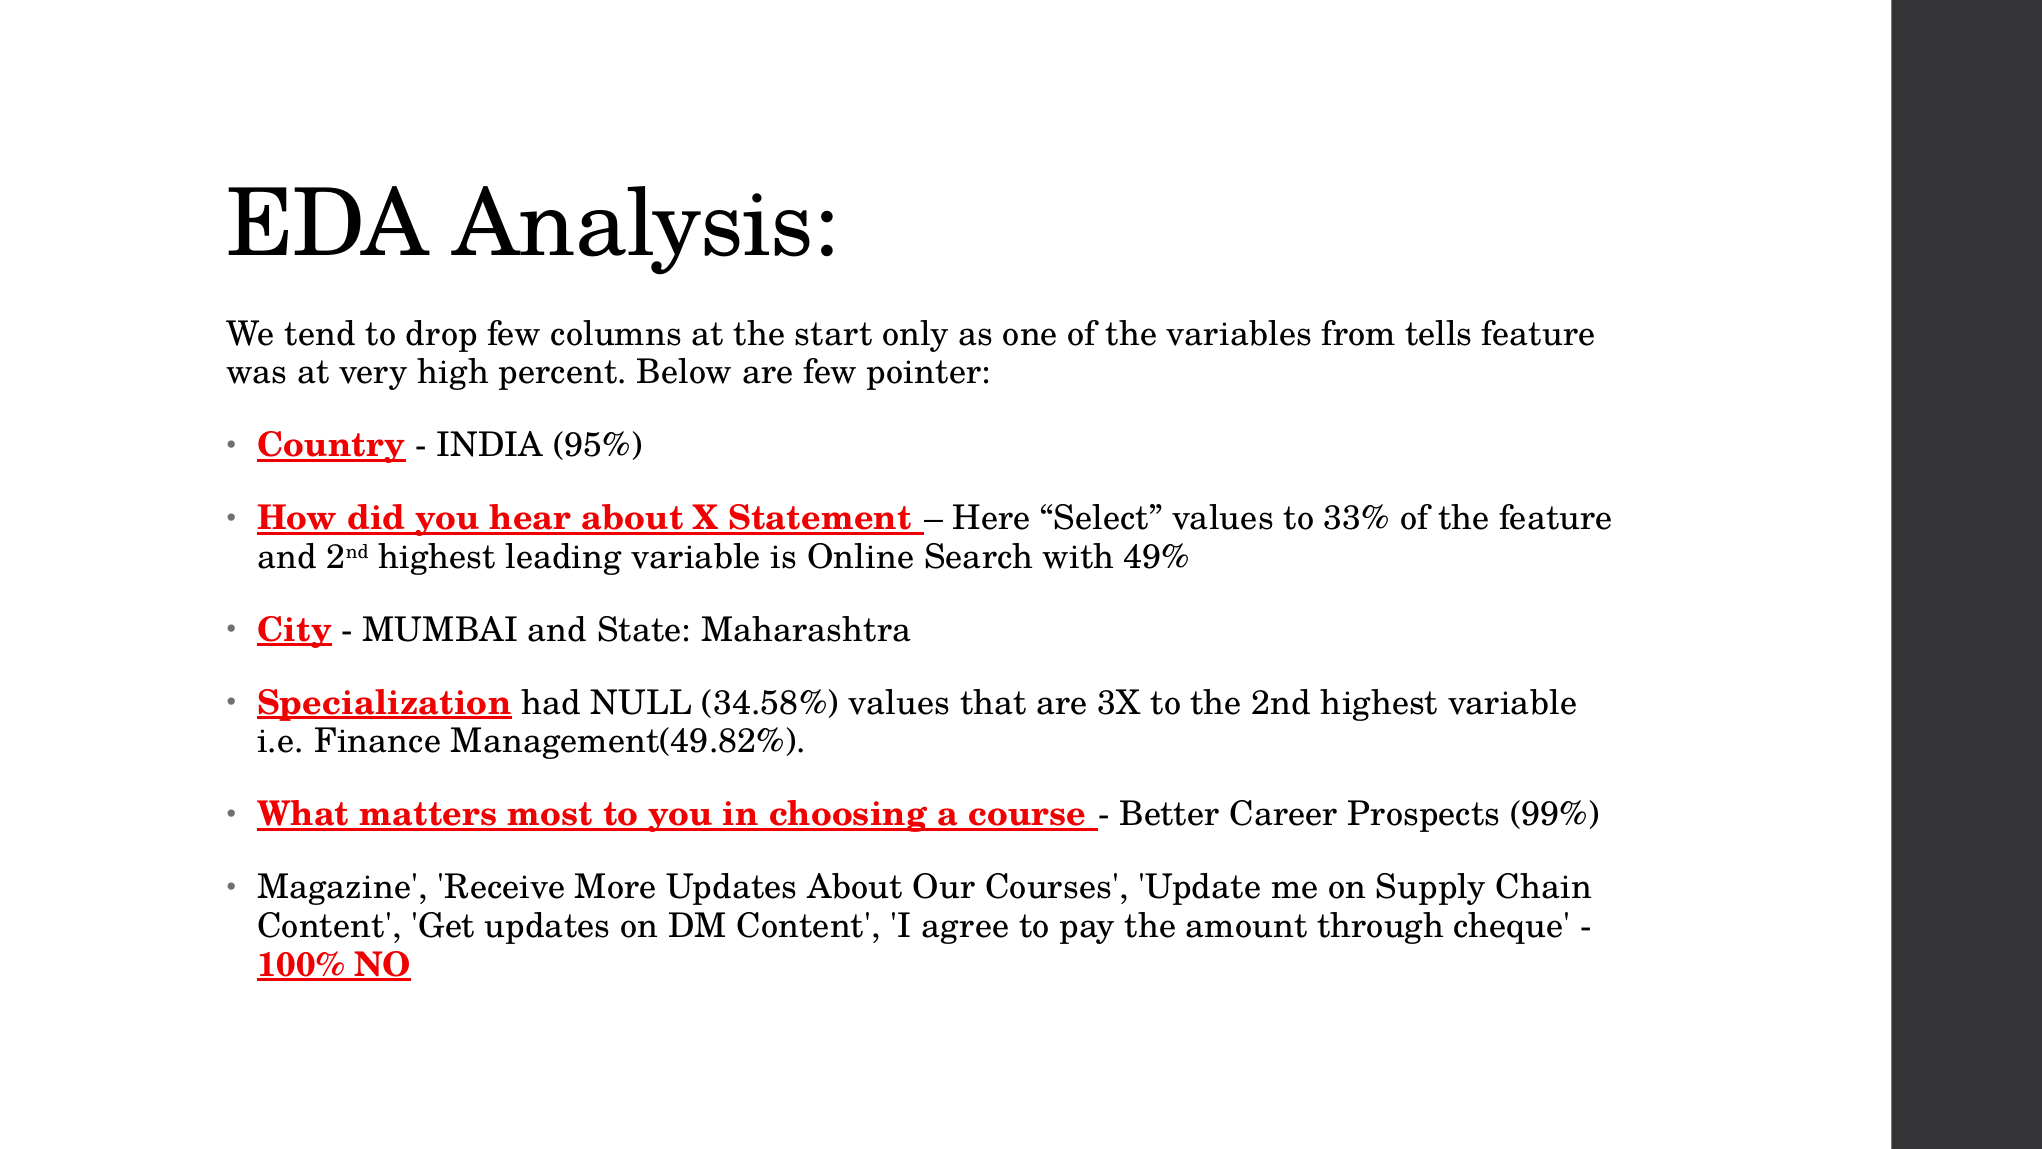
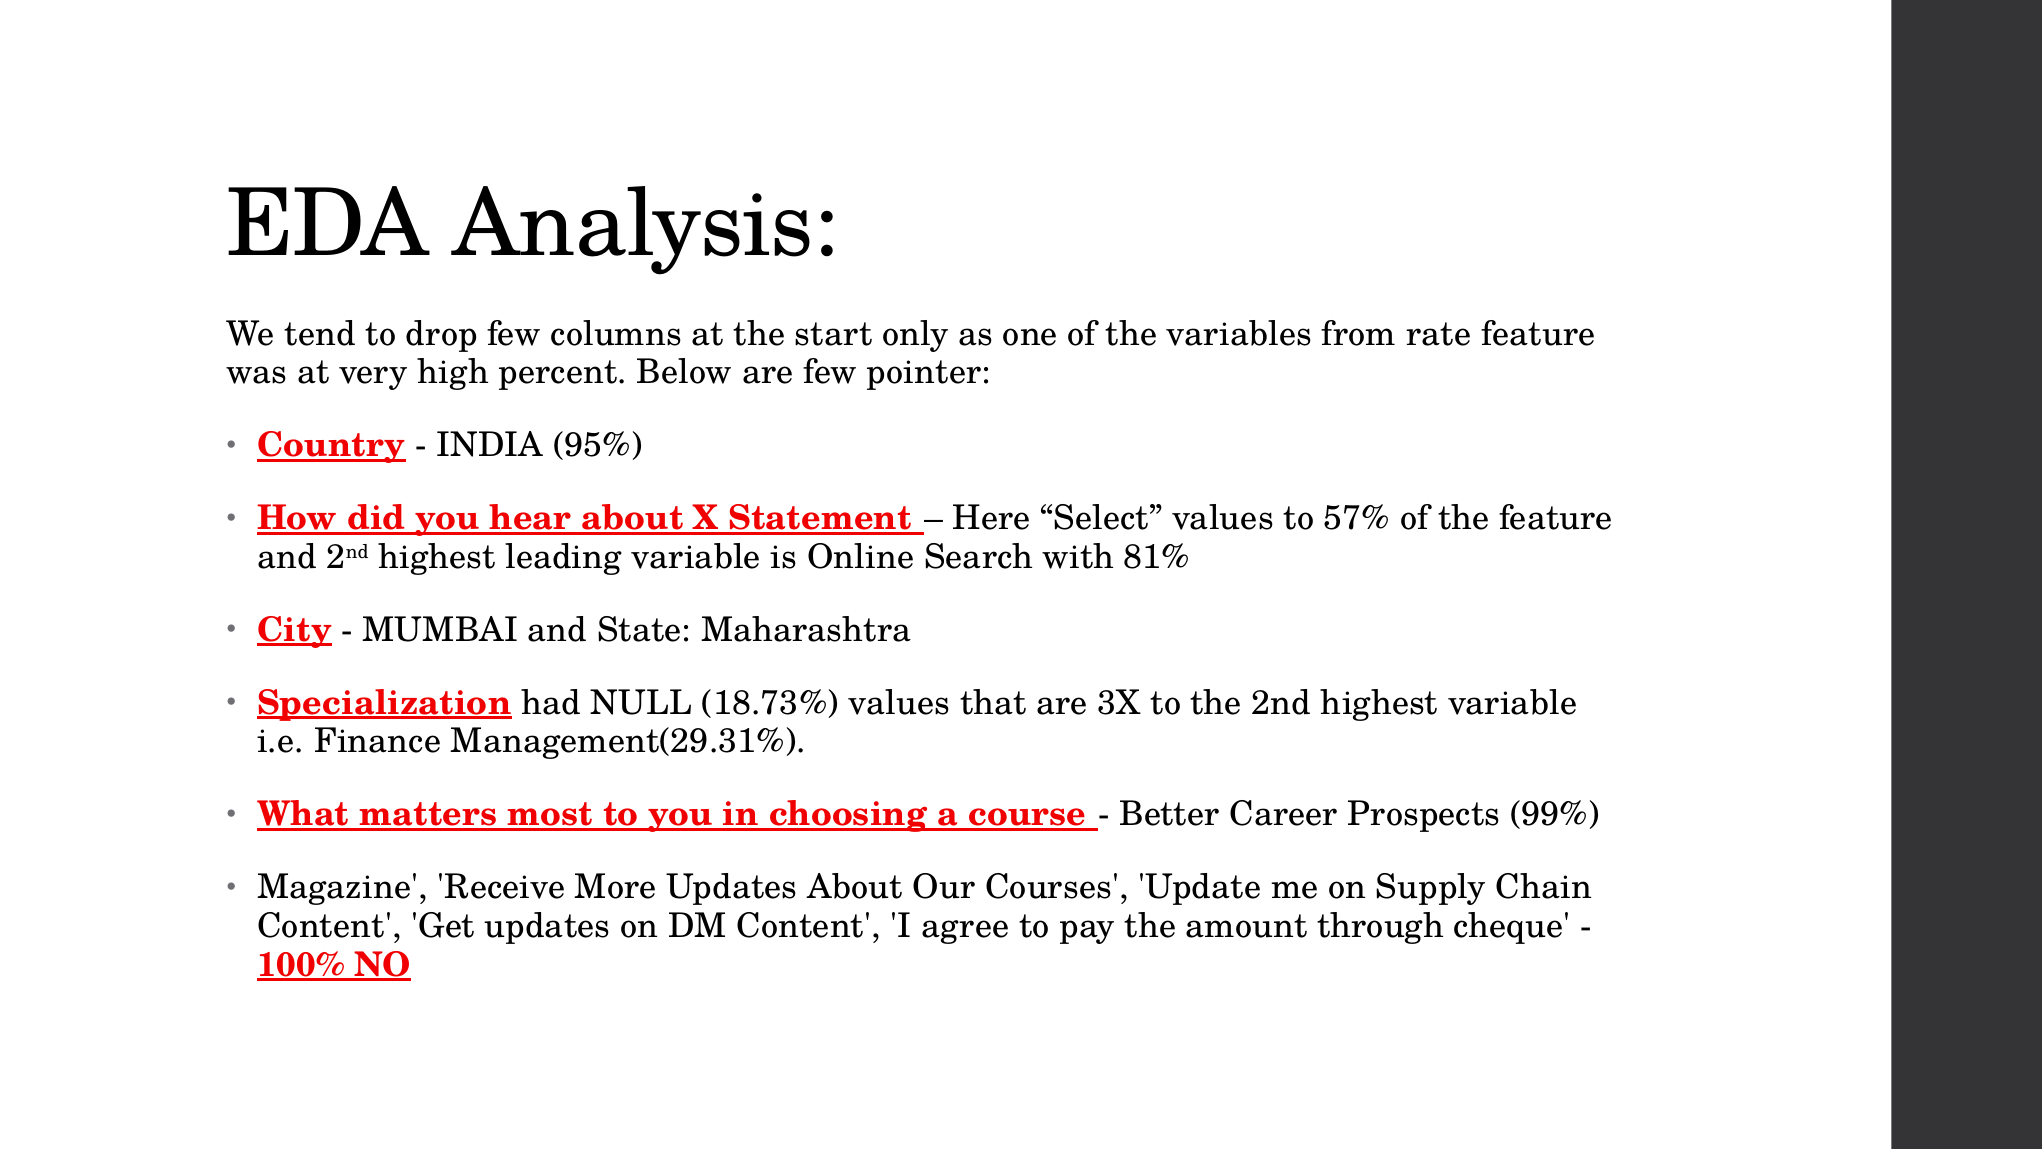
tells: tells -> rate (1439, 334)
33%: 33% -> 57% (1357, 518)
49%: 49% -> 81% (1157, 557)
34.58%: 34.58% -> 18.73% (770, 703)
Management(49.82%: Management(49.82% -> Management(29.31% (628, 741)
